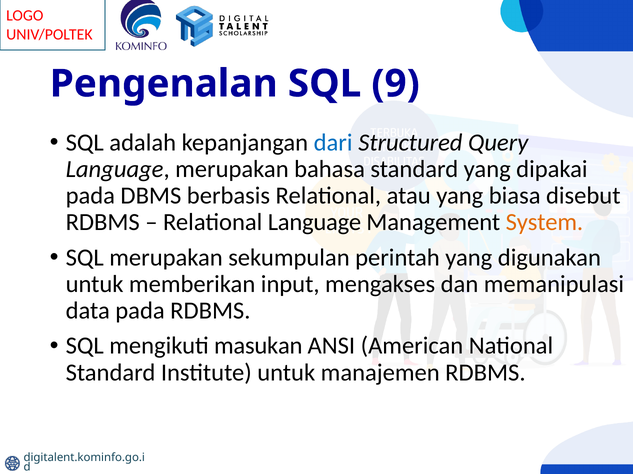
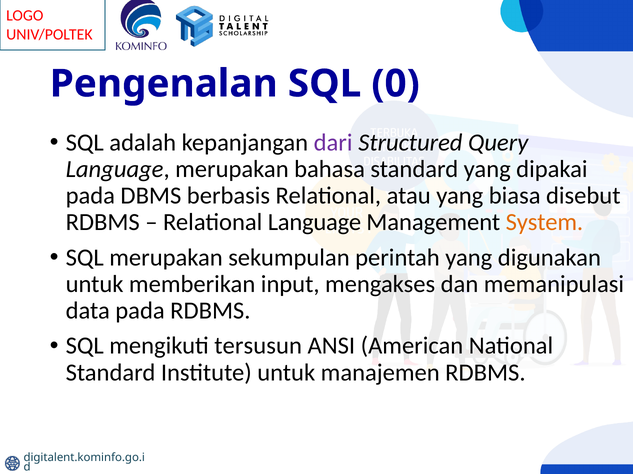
9: 9 -> 0 (396, 84)
dari colour: blue -> purple (333, 143)
masukan: masukan -> tersusun (258, 346)
